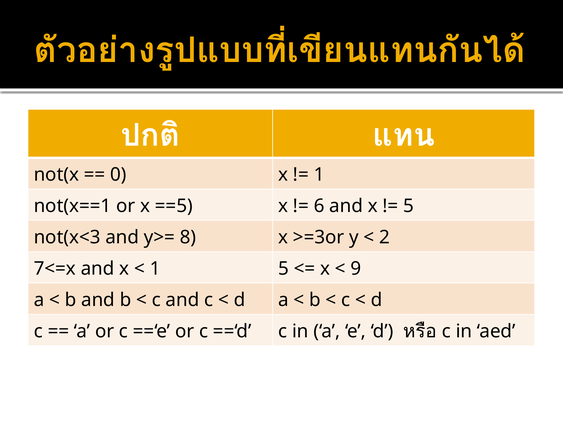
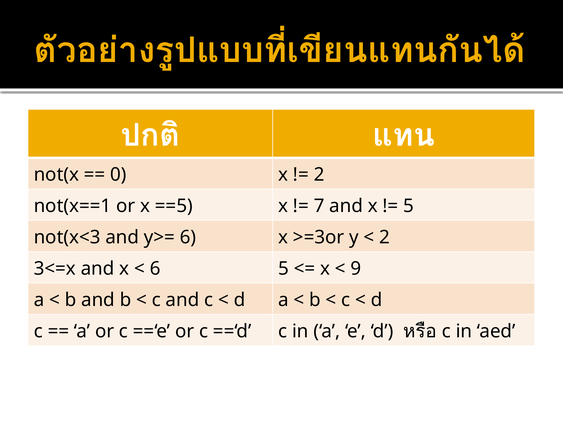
1: 1 -> 2 (319, 174)
6: 6 -> 7 (319, 206)
y>= 8: 8 -> 6 (188, 237)
7<=x: 7<=x -> 3<=x (55, 268)
1: 1 -> 6 (155, 268)
